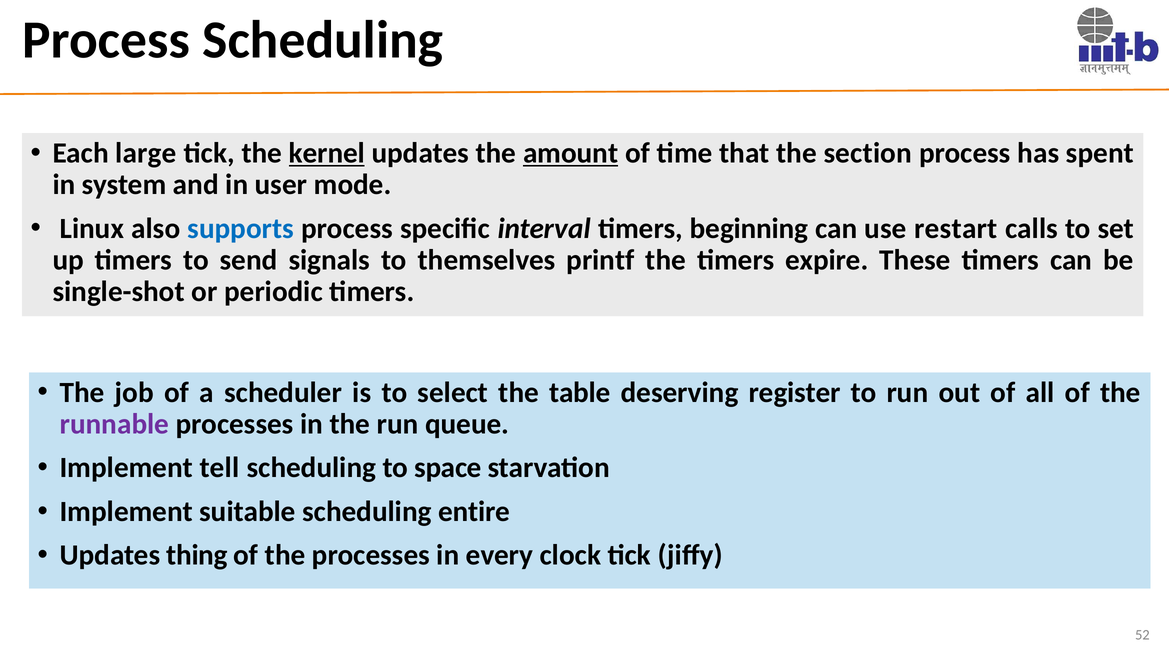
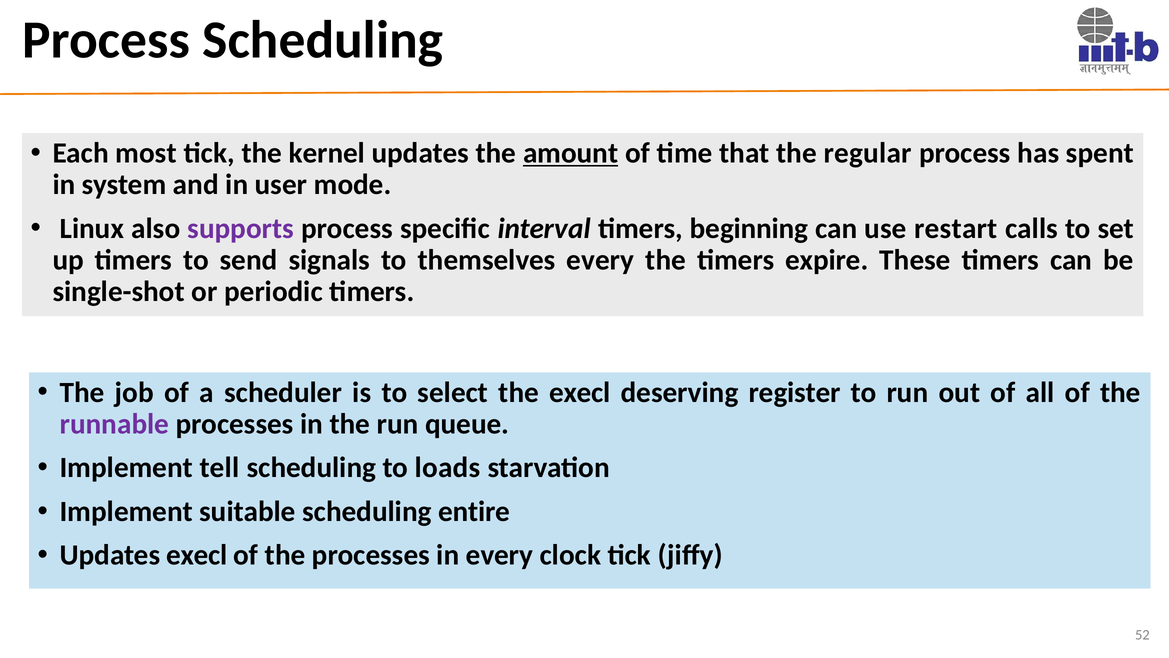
large: large -> most (146, 153)
kernel underline: present -> none (327, 153)
section: section -> regular (868, 153)
supports colour: blue -> purple (241, 228)
themselves printf: printf -> every (600, 260)
the table: table -> execl (580, 392)
space: space -> loads (448, 467)
Updates thing: thing -> execl (197, 555)
